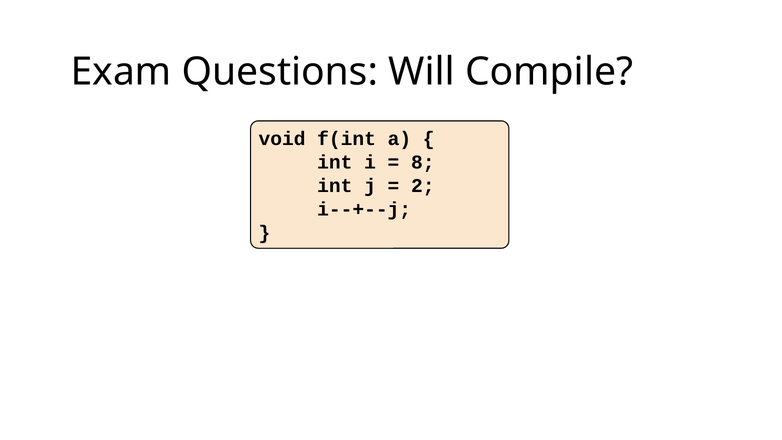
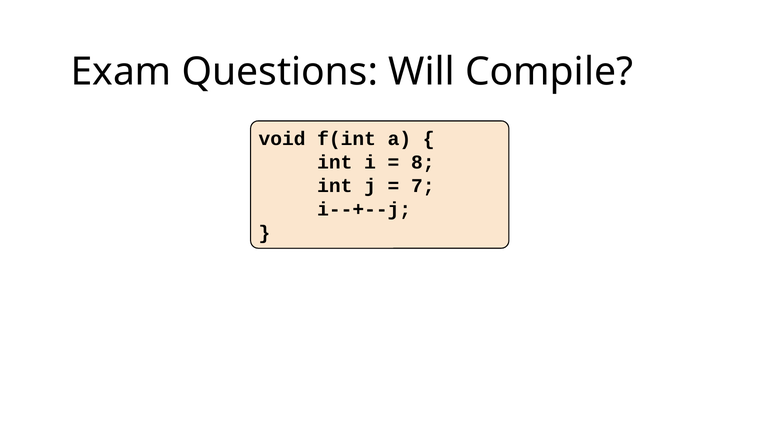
2: 2 -> 7 (423, 186)
